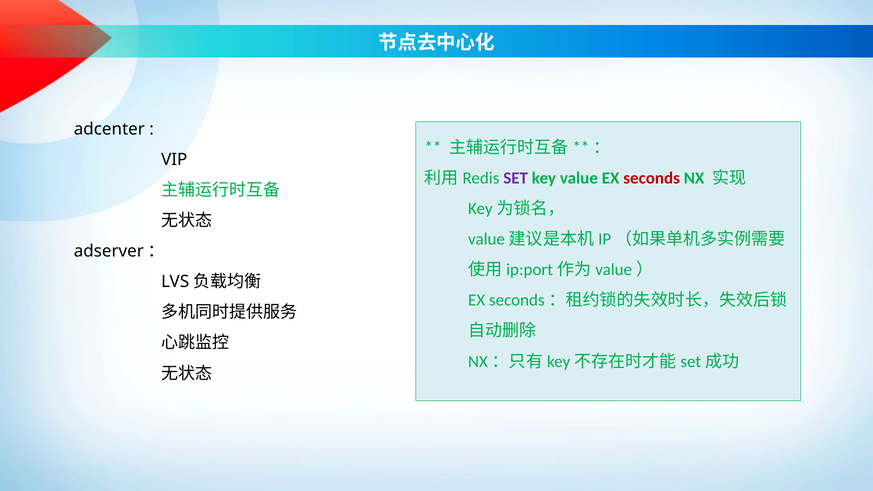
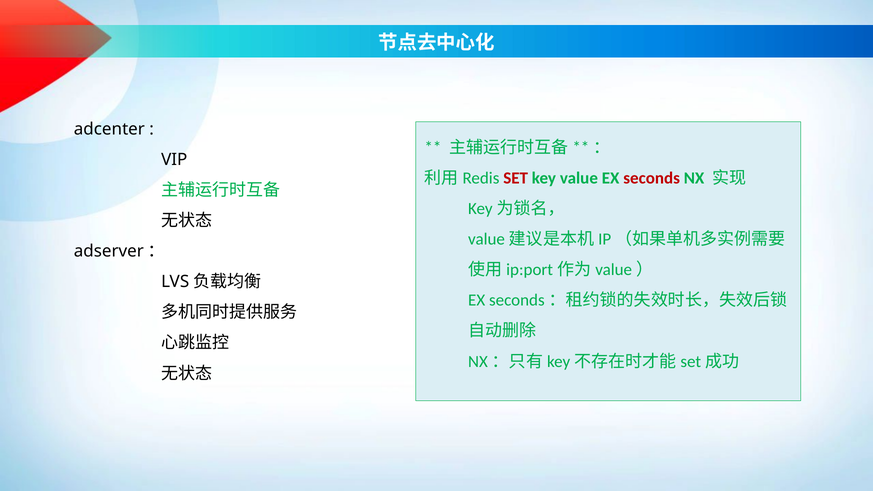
SET colour: purple -> red (516, 178)
